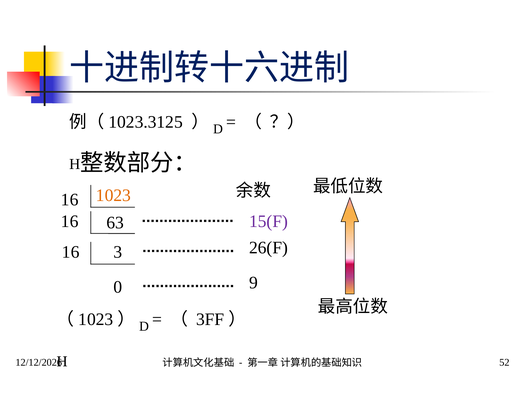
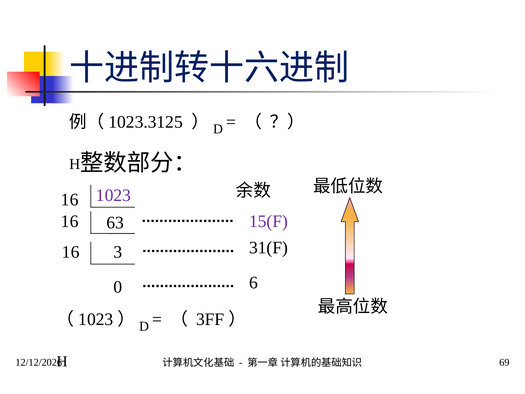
1023 colour: orange -> purple (113, 195)
26(F: 26(F -> 31(F (268, 248)
9: 9 -> 6 (253, 283)
52: 52 -> 69 (504, 362)
